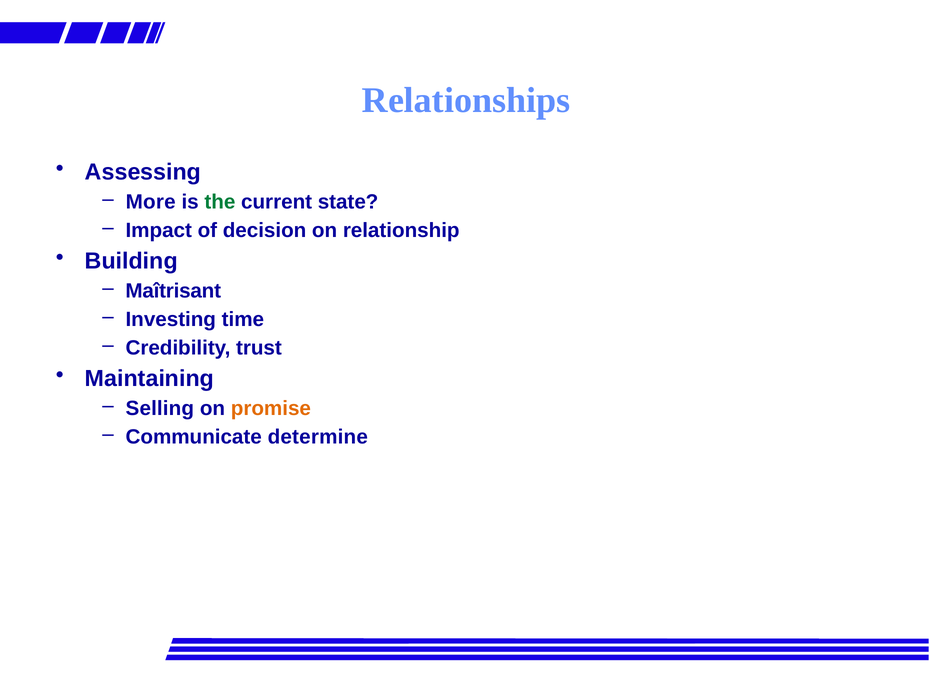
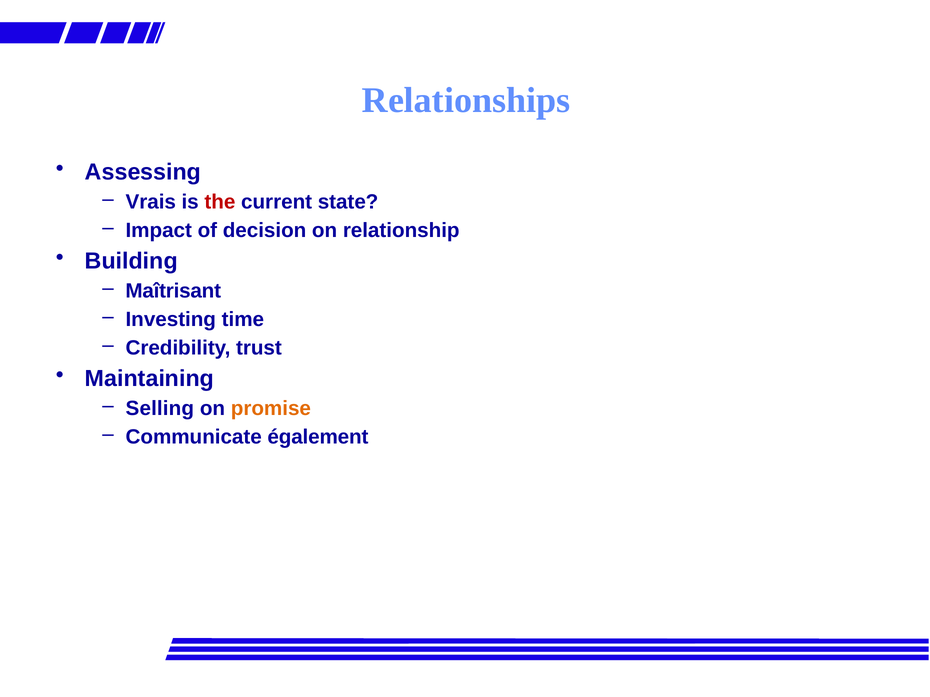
More: More -> Vrais (151, 202)
the colour: green -> red (220, 202)
determine: determine -> également (318, 437)
